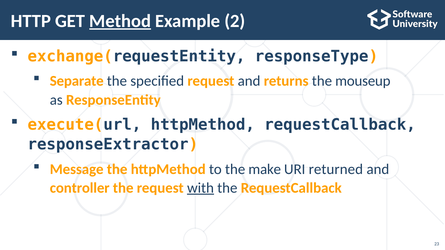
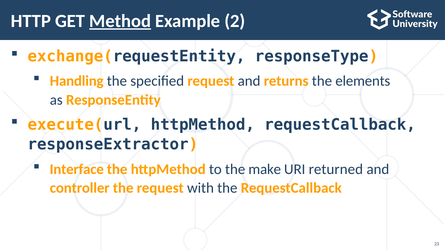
Separate: Separate -> Handling (77, 81)
mouseup: mouseup -> elements (363, 81)
Message: Message -> Interface (77, 169)
with underline: present -> none (201, 188)
